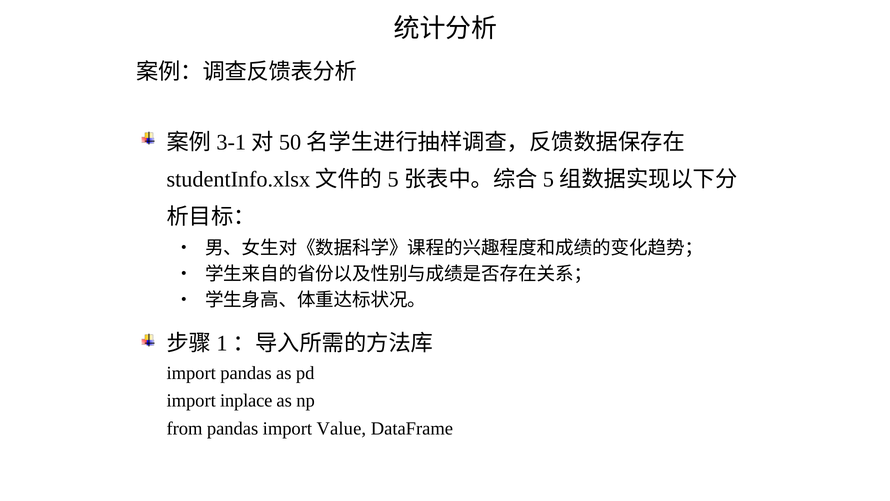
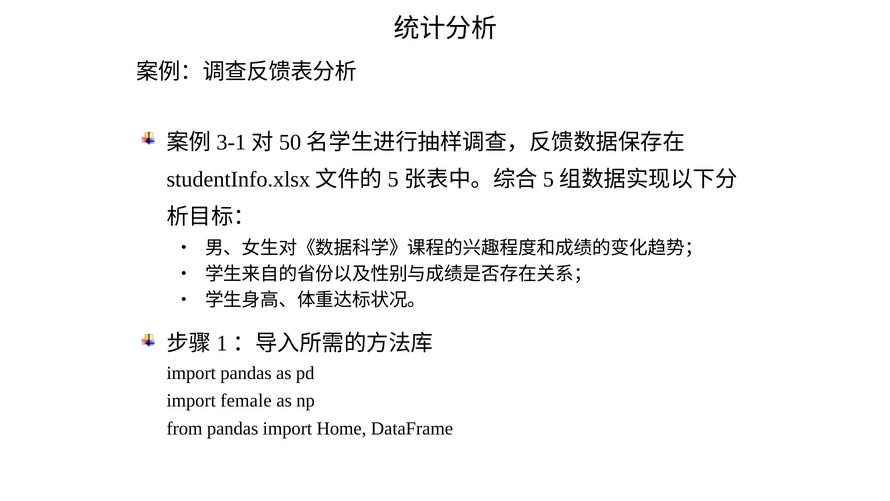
inplace: inplace -> female (246, 401)
Value: Value -> Home (341, 428)
